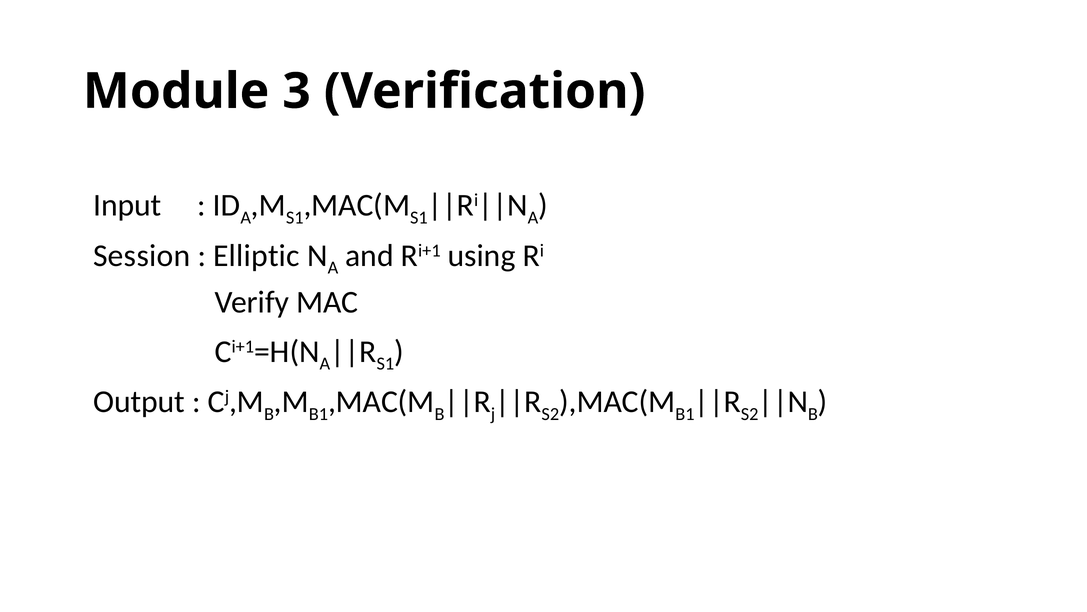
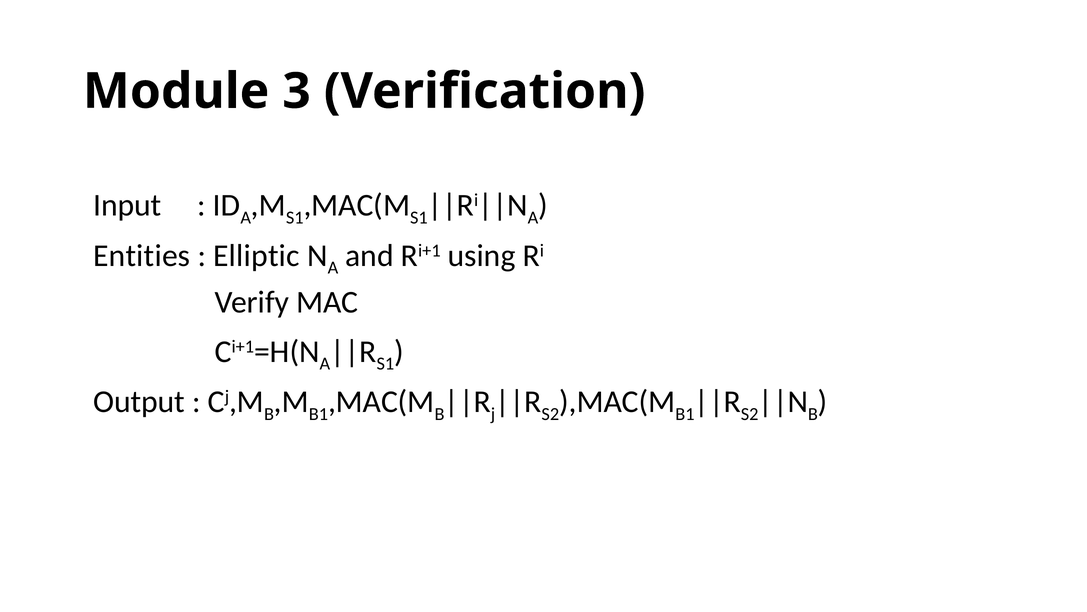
Session: Session -> Entities (142, 255)
